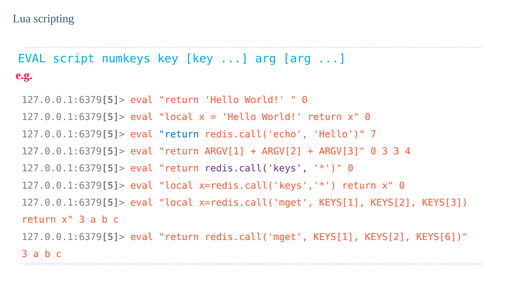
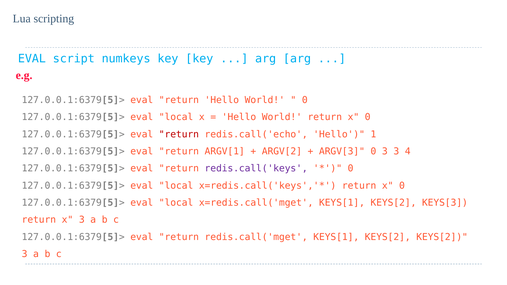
return colour: blue -> red (179, 134)
7: 7 -> 1 (373, 134)
KEYS[2 KEYS[6: KEYS[6 -> KEYS[2 (442, 237)
